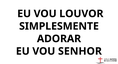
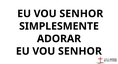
LOUVOR: LOUVOR -> SENHOR (81, 14)
